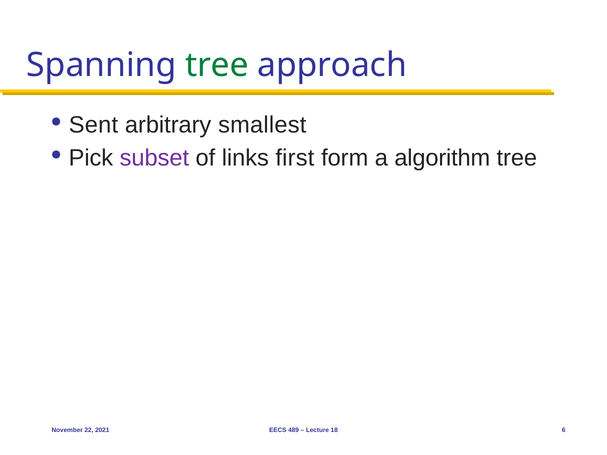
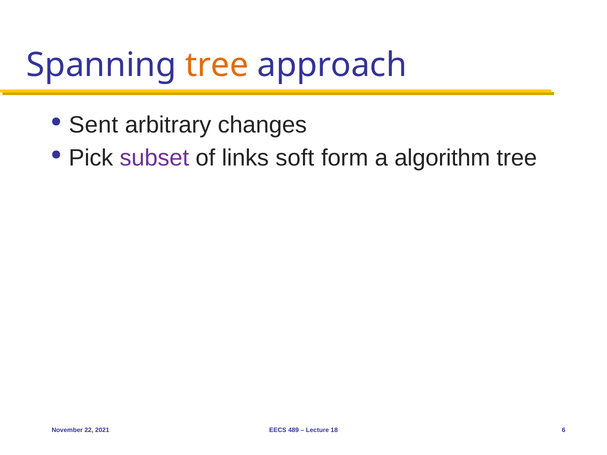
tree colour: green -> orange (217, 65)
smallest: smallest -> changes (262, 125)
first: first -> soft (295, 158)
